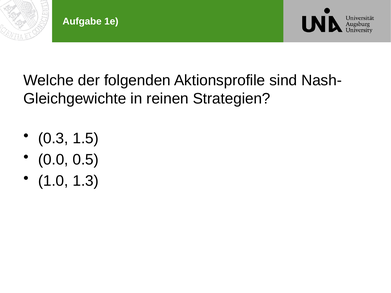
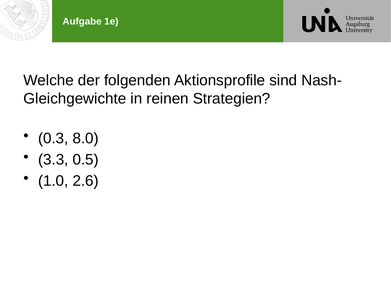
1.5: 1.5 -> 8.0 (86, 138)
0.0: 0.0 -> 3.3 (53, 160)
1.3: 1.3 -> 2.6 (86, 181)
